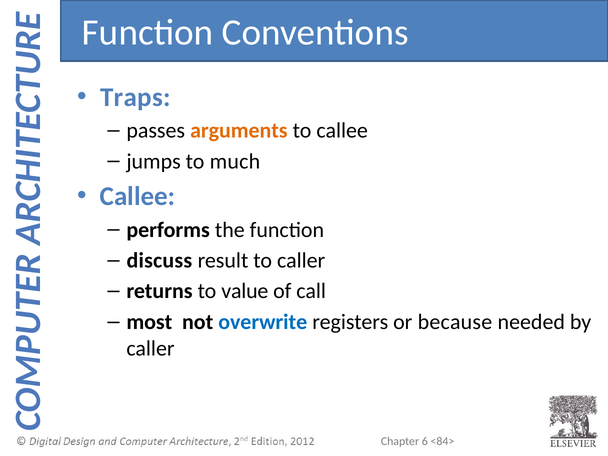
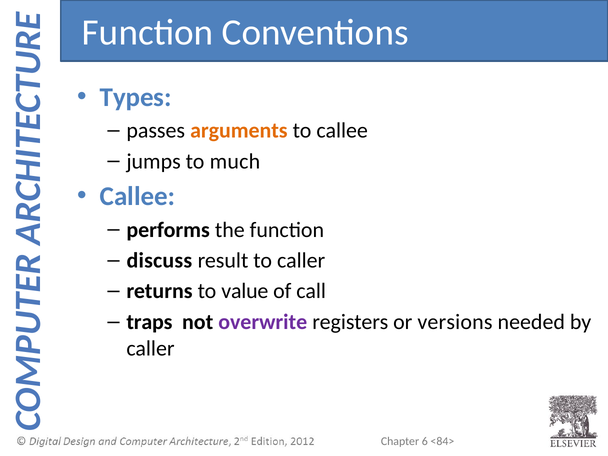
Traps: Traps -> Types (136, 97)
most: most -> traps (149, 322)
overwrite colour: blue -> purple (263, 322)
because: because -> versions (455, 322)
